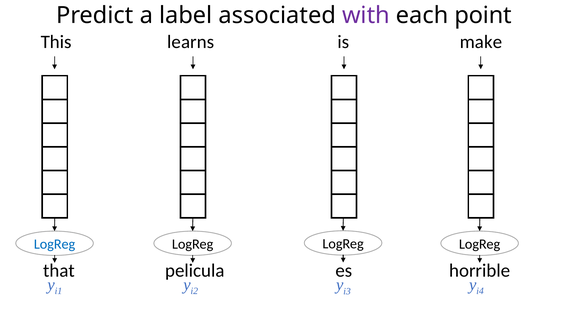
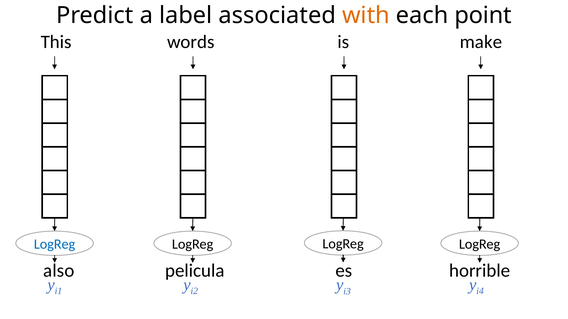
with colour: purple -> orange (366, 15)
learns: learns -> words (191, 42)
that: that -> also (59, 271)
